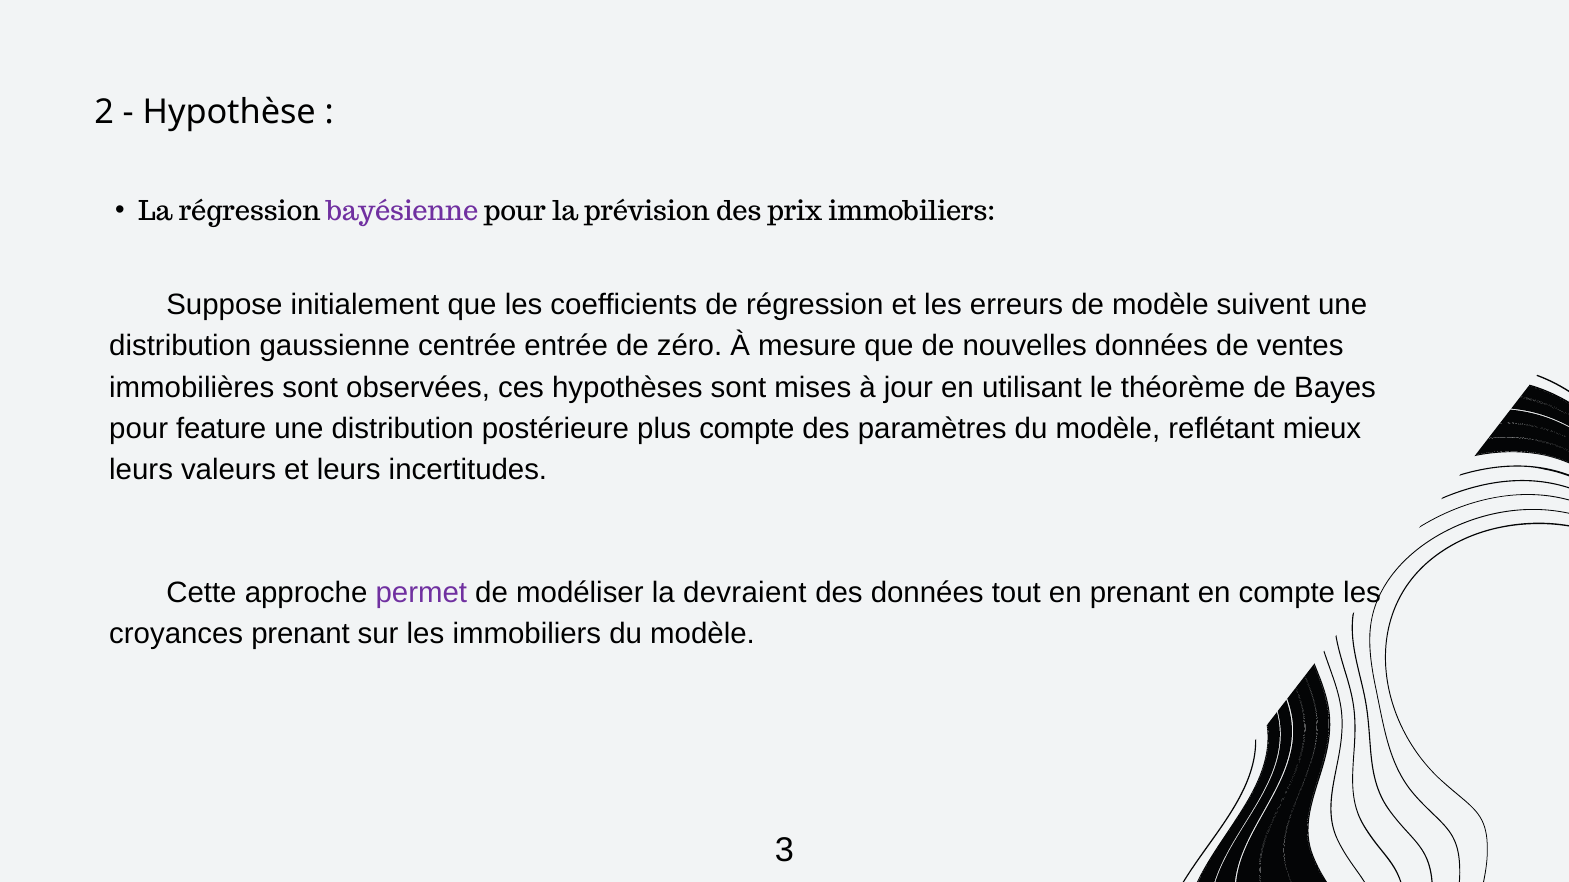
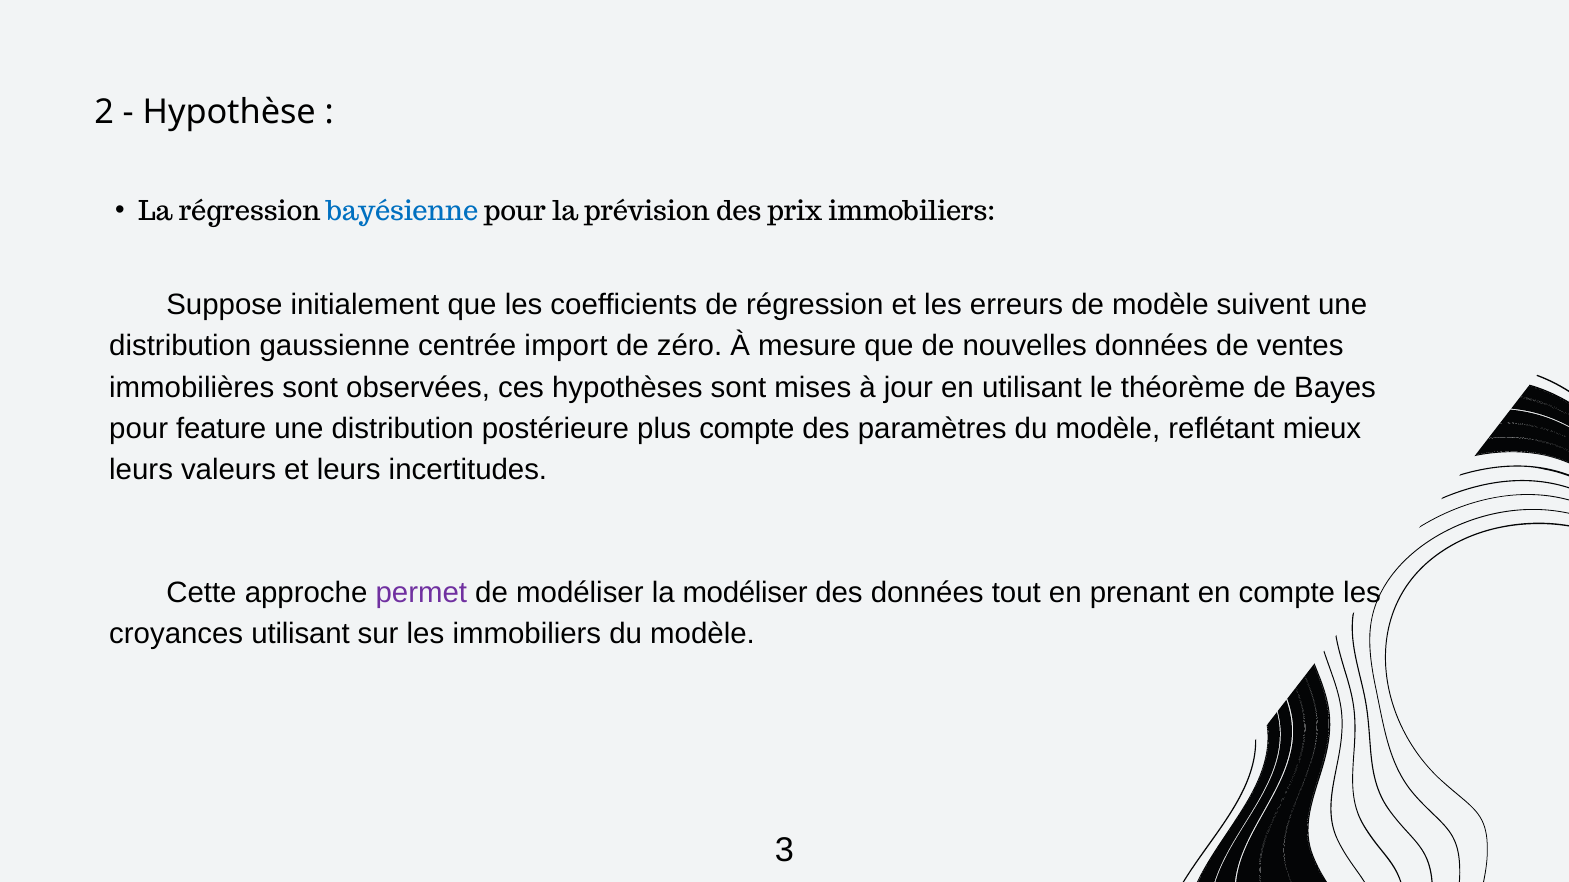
bayésienne colour: purple -> blue (402, 212)
entrée: entrée -> import (566, 346)
la devraient: devraient -> modéliser (745, 593)
croyances prenant: prenant -> utilisant (301, 635)
